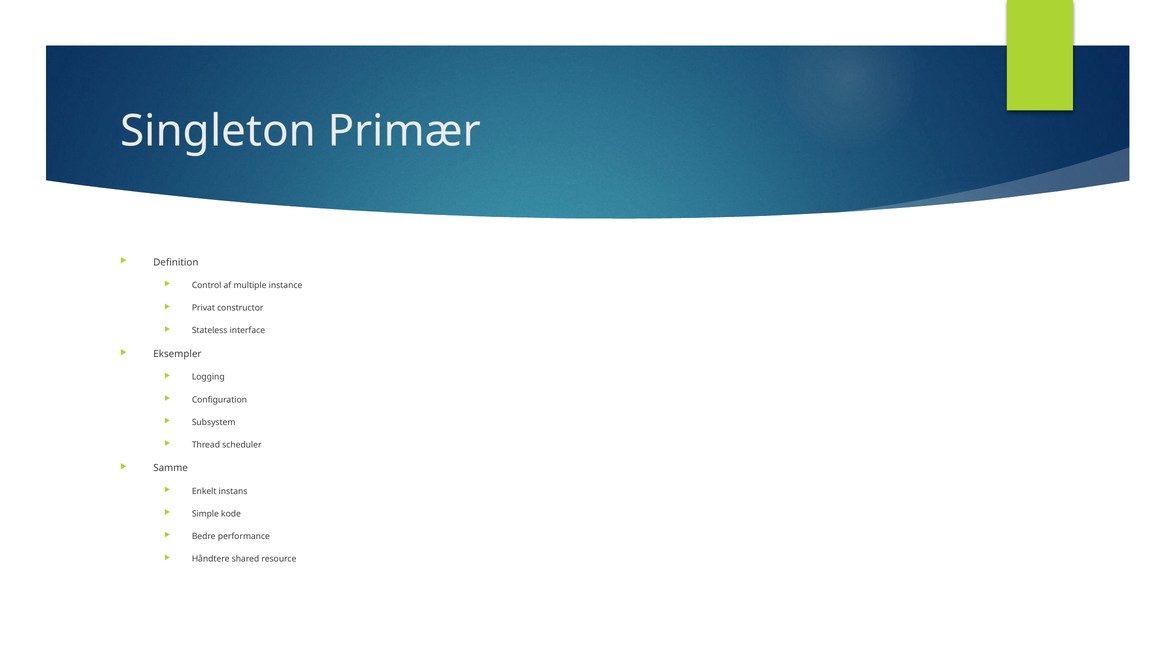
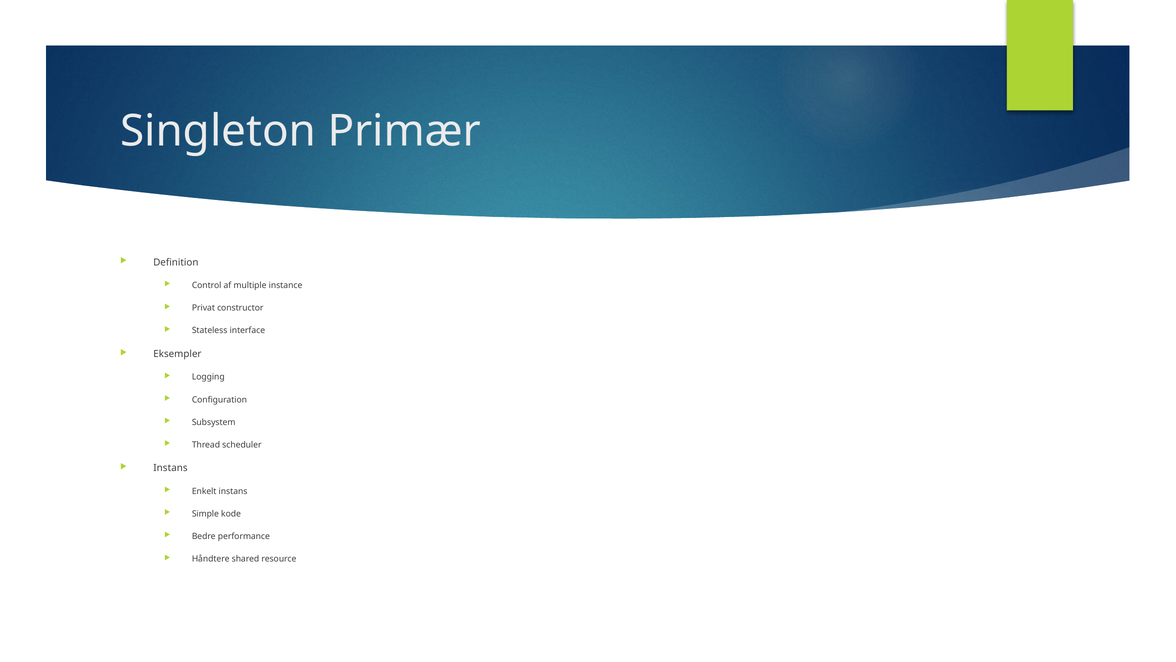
Samme: Samme -> Instans (170, 468)
